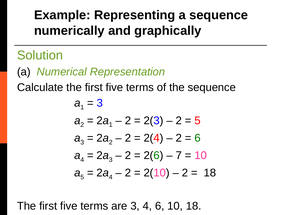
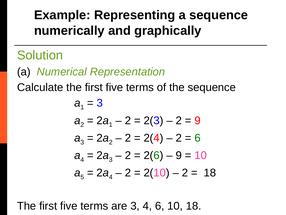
5: 5 -> 9 (198, 120)
7: 7 -> 9 (179, 155)
